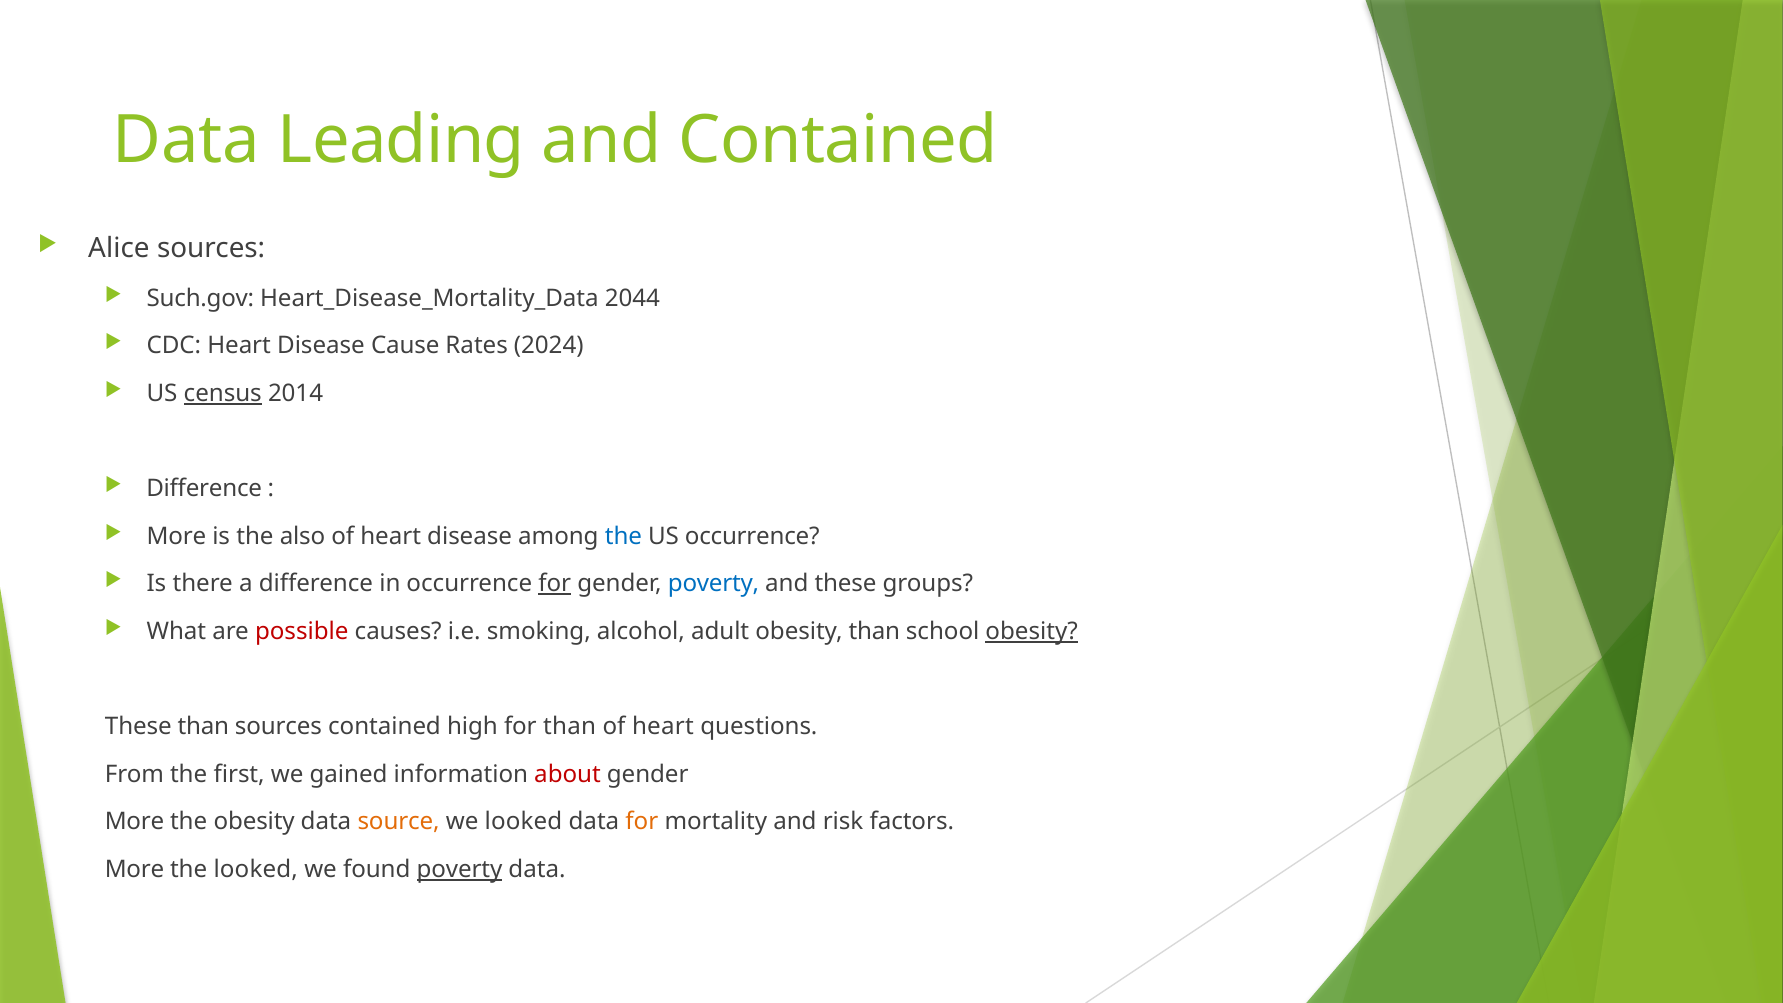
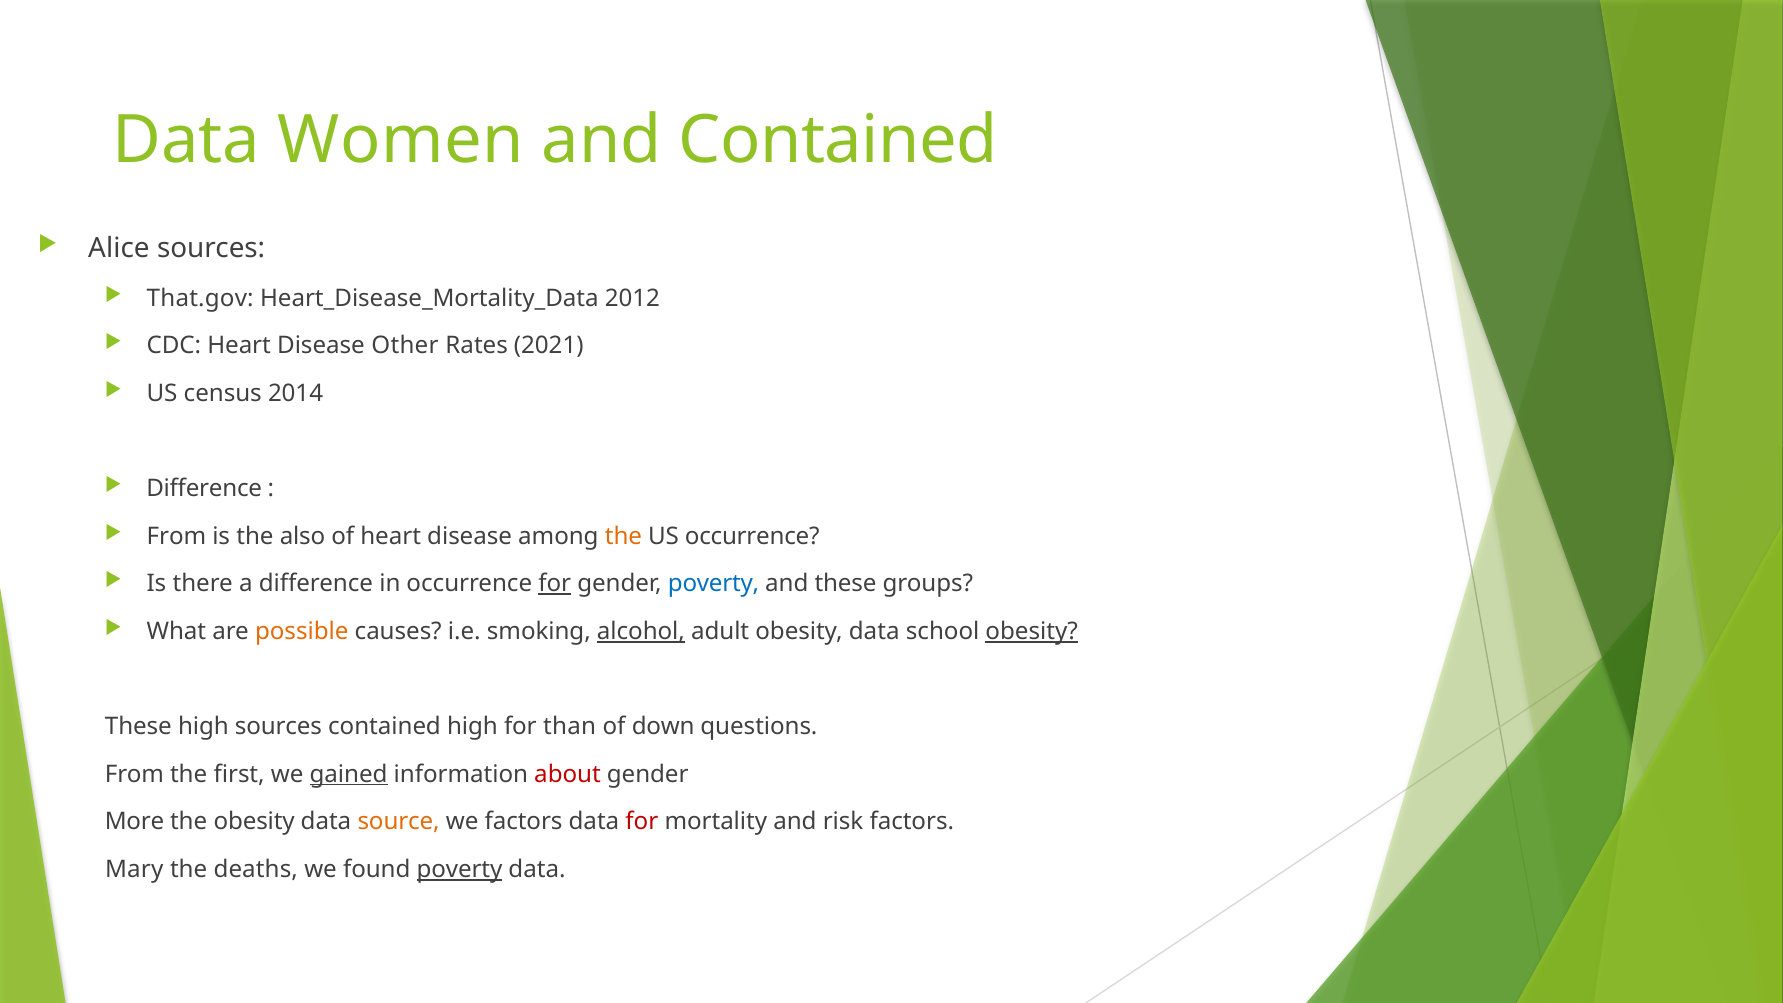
Leading: Leading -> Women (401, 141)
Such.gov: Such.gov -> That.gov (200, 298)
2044: 2044 -> 2012 (632, 298)
Cause: Cause -> Other (405, 346)
2024: 2024 -> 2021 (549, 346)
census underline: present -> none (223, 393)
More: More -> From (176, 536)
the colour: blue -> orange (623, 536)
possible colour: red -> orange (302, 631)
alcohol underline: none -> present (641, 631)
adult obesity than: than -> data (874, 631)
These than: than -> high (203, 727)
heart: heart -> down (663, 727)
gained underline: none -> present (349, 774)
we looked: looked -> factors (524, 822)
for colour: orange -> red (642, 822)
More: More -> Mary (134, 869)
the looked: looked -> deaths (256, 869)
